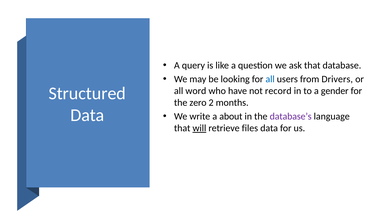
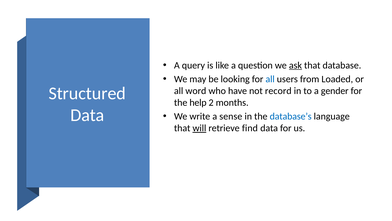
ask underline: none -> present (295, 65)
Drivers: Drivers -> Loaded (337, 79)
zero: zero -> help (198, 102)
about: about -> sense (231, 116)
database’s colour: purple -> blue (291, 116)
files: files -> find (250, 128)
